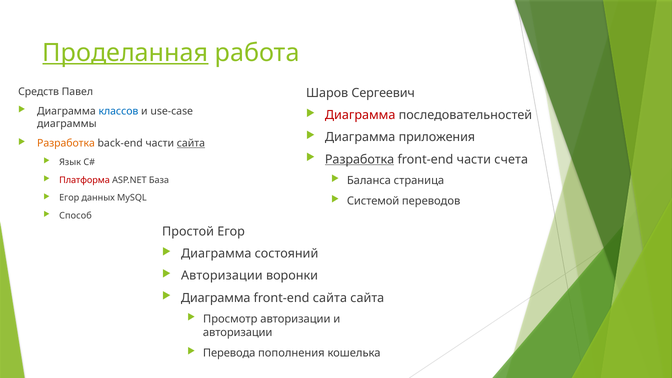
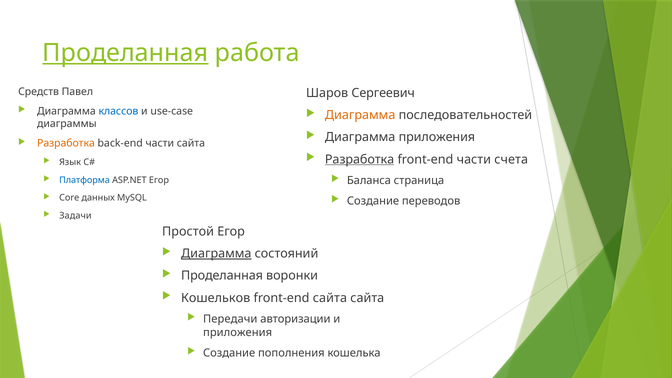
Диаграмма colour: red -> orange (360, 115)
сайта underline: present -> none (191, 143)
Платформа colour: red -> blue (85, 180)
ASP.NET База: База -> Егор (159, 180)
Егор: Егор -> Core (69, 198)
Системой: Системой -> Создание (373, 201)
Способ: Способ -> Задачи (75, 216)
Диаграмма underline: none -> present (216, 254)
Авторизации: Авторизации -> Проделанная (222, 276)
Диаграмма: Диаграмма -> Кошельков (216, 298)
Просмотр: Просмотр -> Передачи (230, 319)
авторизации: авторизации -> приложения (238, 332)
Перевода: Перевода -> Создание (229, 353)
